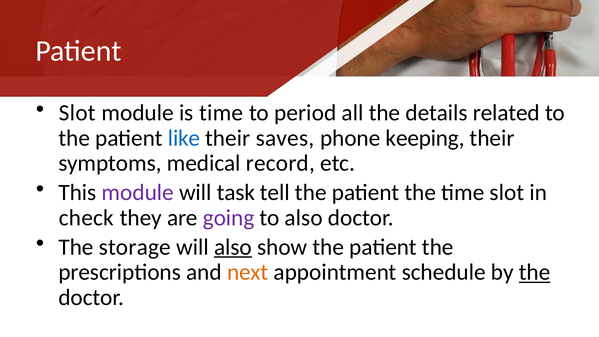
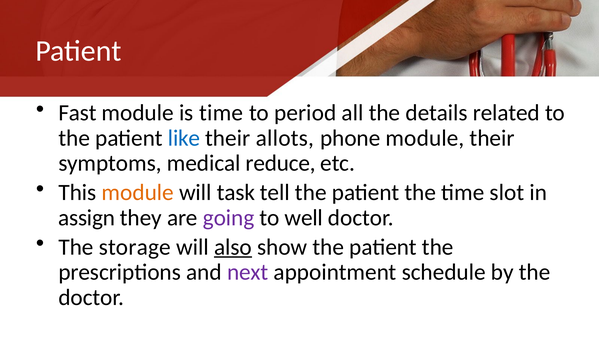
Slot: Slot -> Fast (77, 113)
saves: saves -> allots (285, 138)
phone keeping: keeping -> module (425, 138)
record: record -> reduce (281, 163)
module colour: purple -> orange (138, 192)
check: check -> assign (87, 218)
to also: also -> well (304, 218)
next colour: orange -> purple (248, 272)
the underline: present -> none (535, 272)
